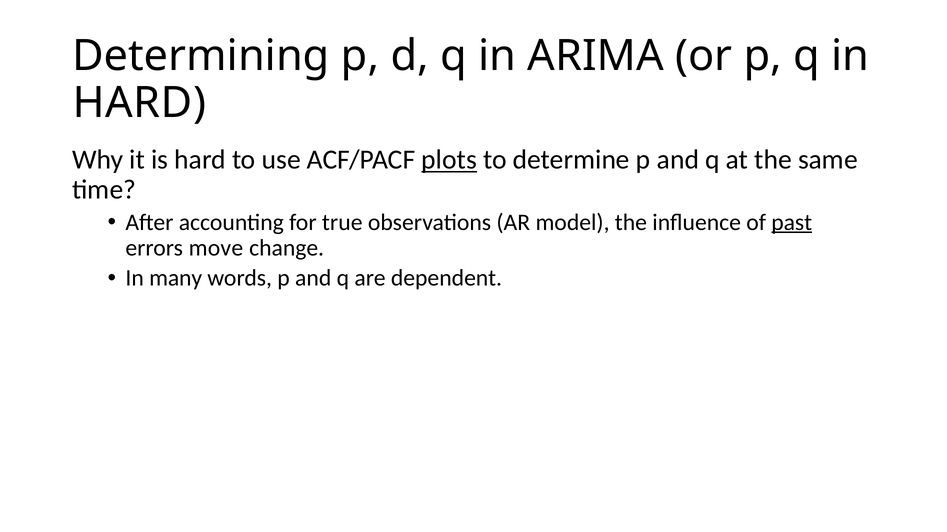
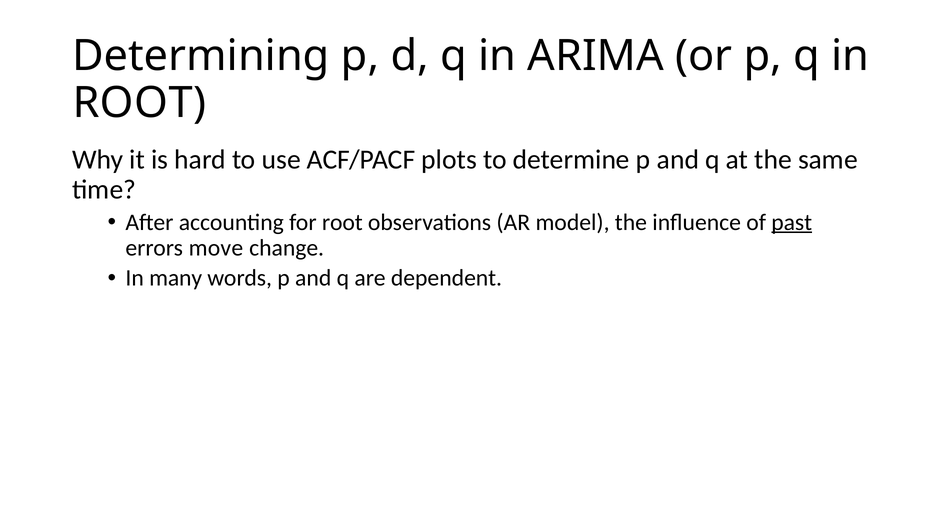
HARD: HARD -> ROOT (139, 103)
plots underline: present -> none (449, 160)
for true: true -> root (342, 222)
